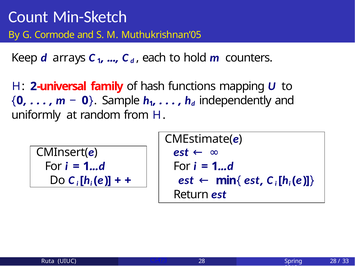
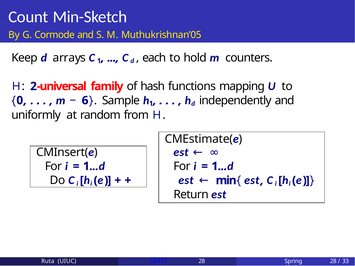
0: 0 -> 6 (85, 101)
